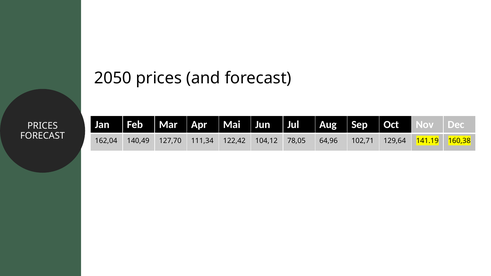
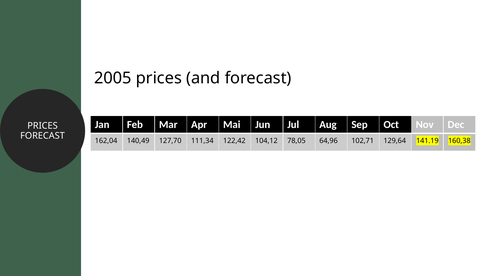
2050: 2050 -> 2005 (113, 78)
